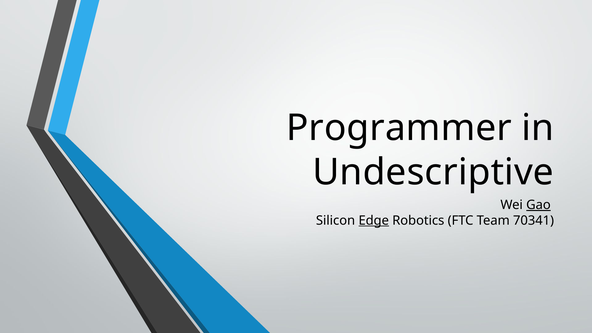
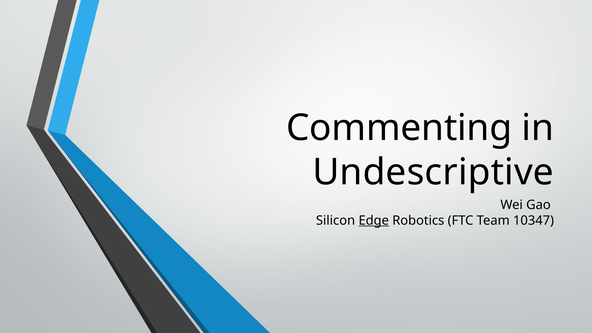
Programmer: Programmer -> Commenting (399, 128)
Gao underline: present -> none (538, 205)
70341: 70341 -> 10347 (534, 220)
